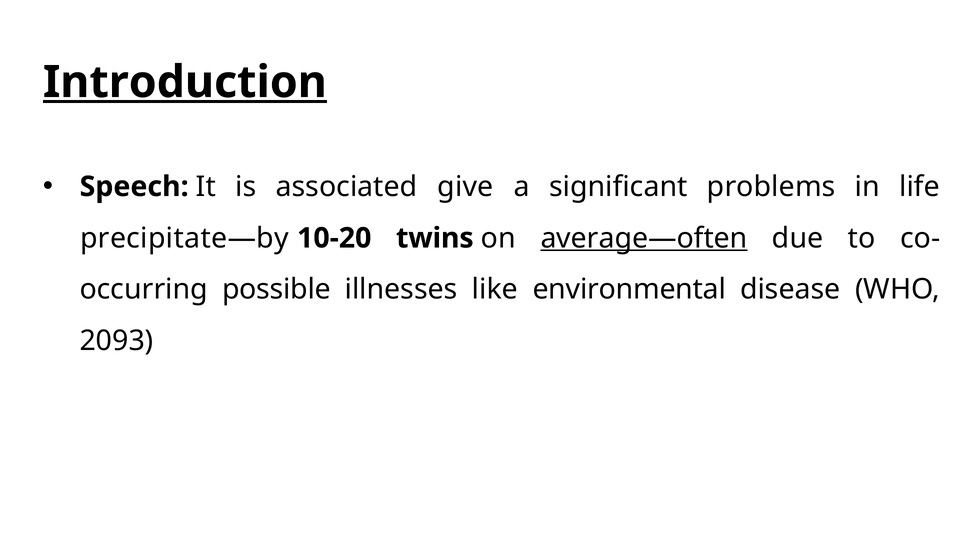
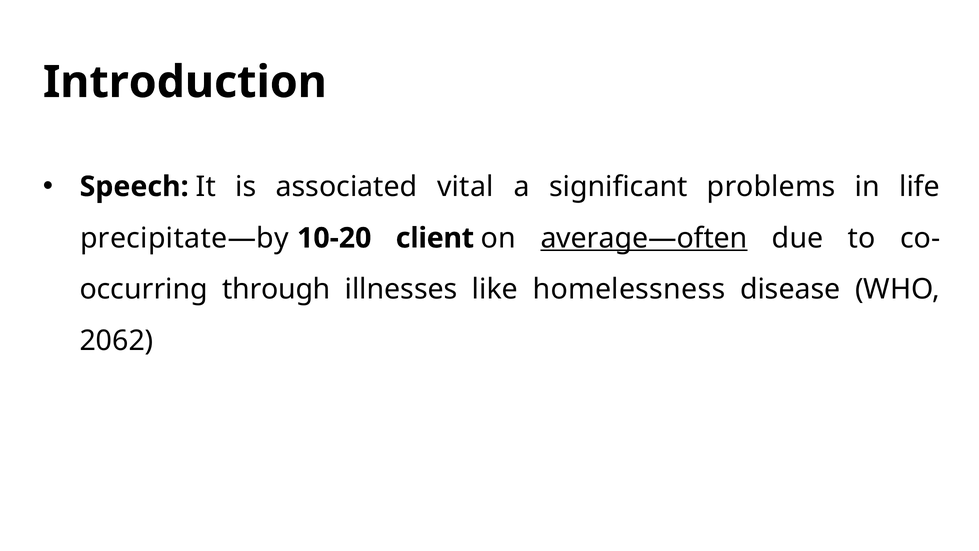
Introduction underline: present -> none (185, 82)
give: give -> vital (465, 187)
twins: twins -> client (435, 238)
possible: possible -> through (276, 289)
environmental: environmental -> homelessness (629, 289)
2093: 2093 -> 2062 (117, 341)
